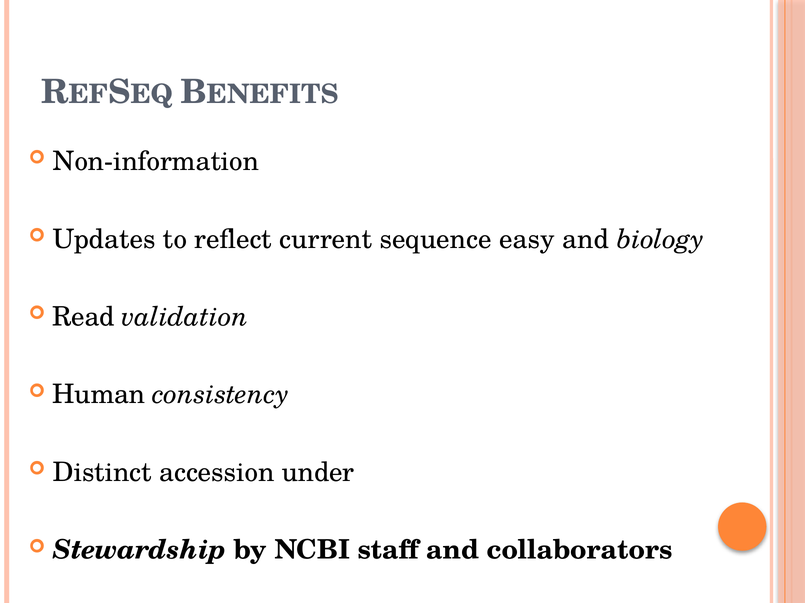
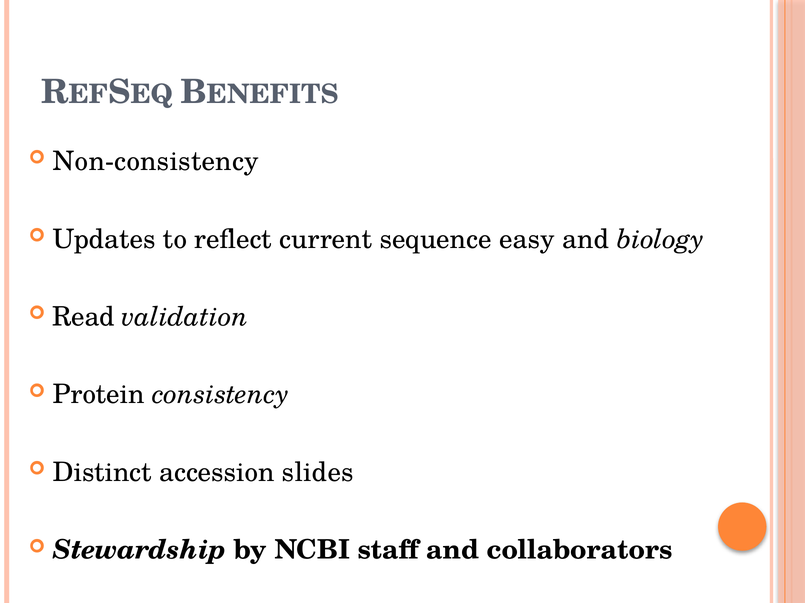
Non-information: Non-information -> Non-consistency (156, 162)
Human: Human -> Protein (99, 395)
under: under -> slides (318, 473)
